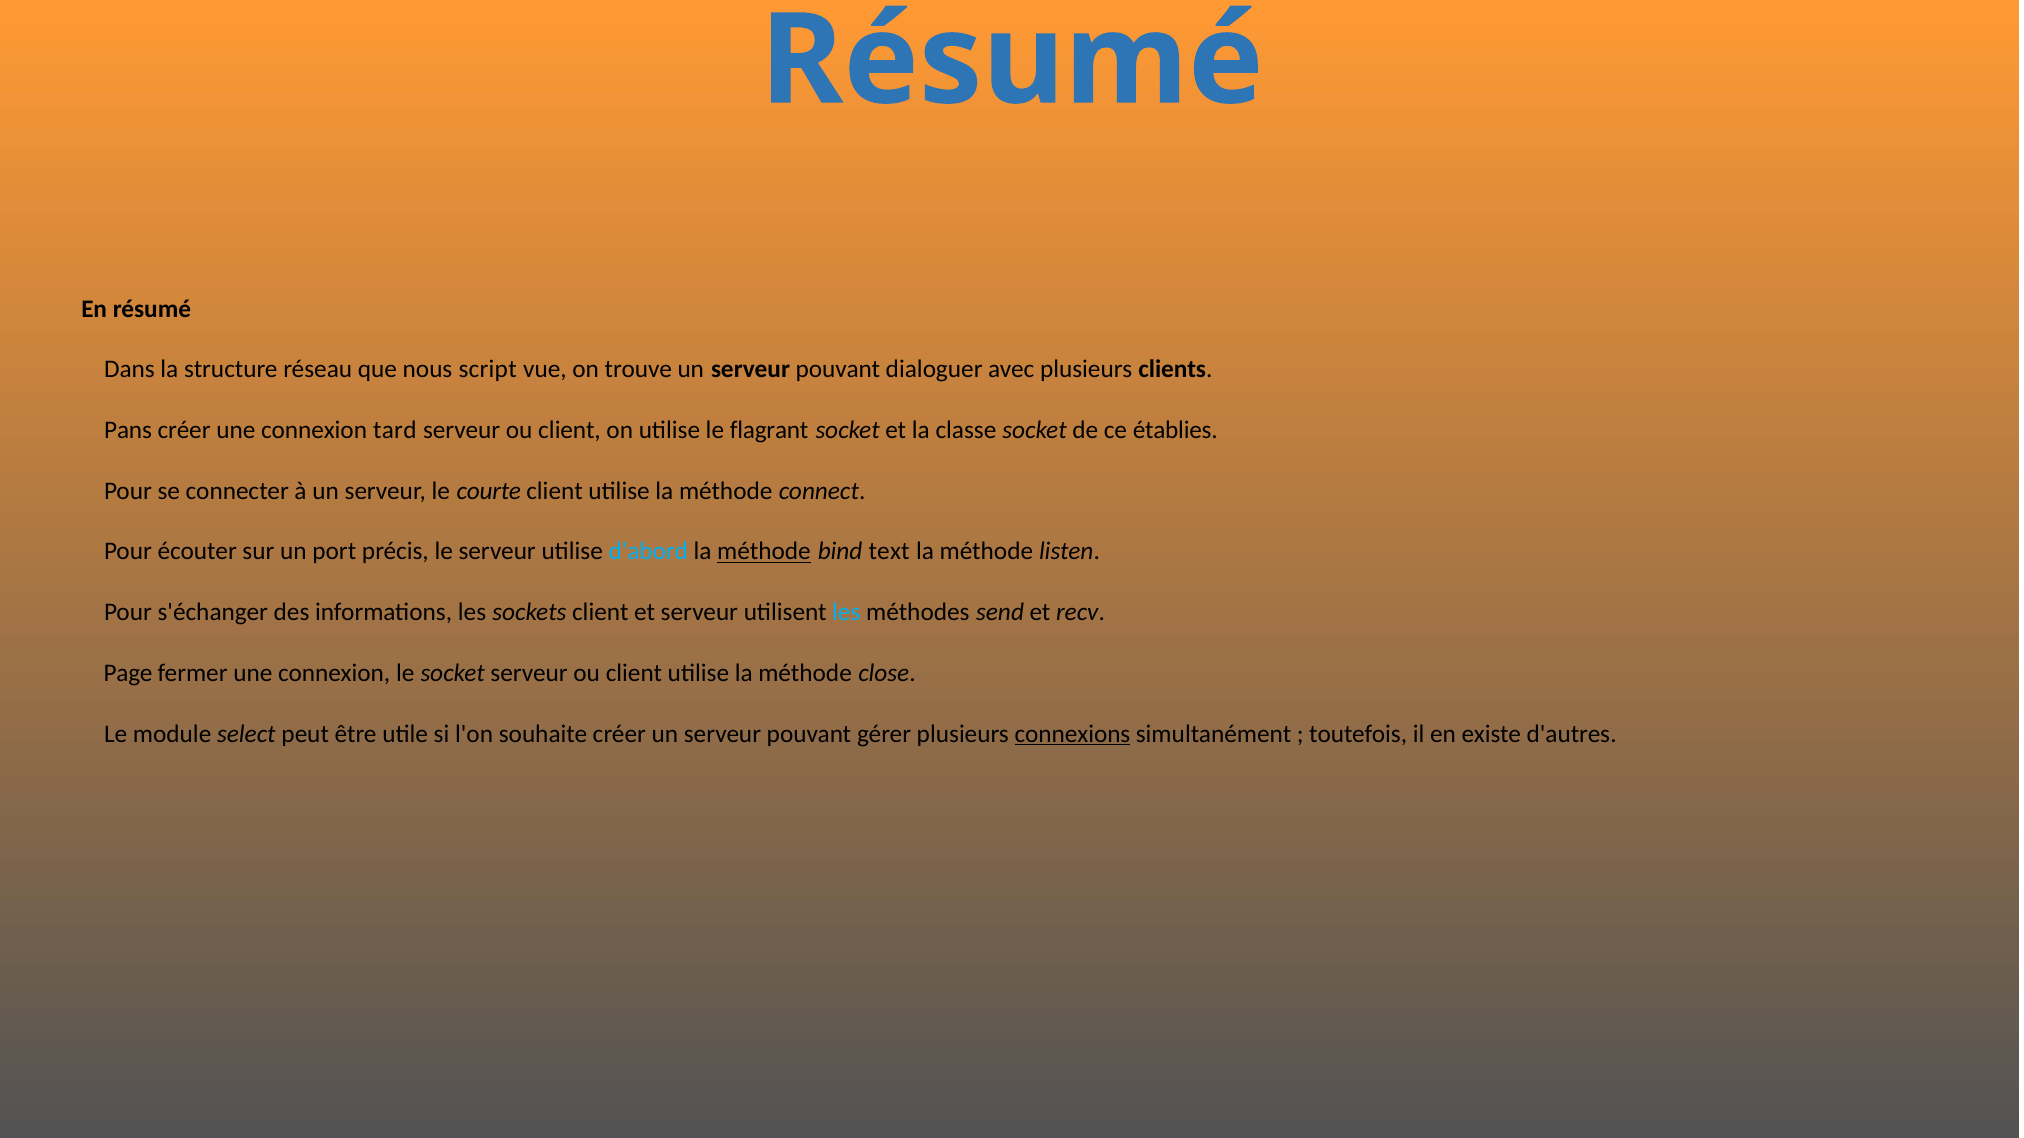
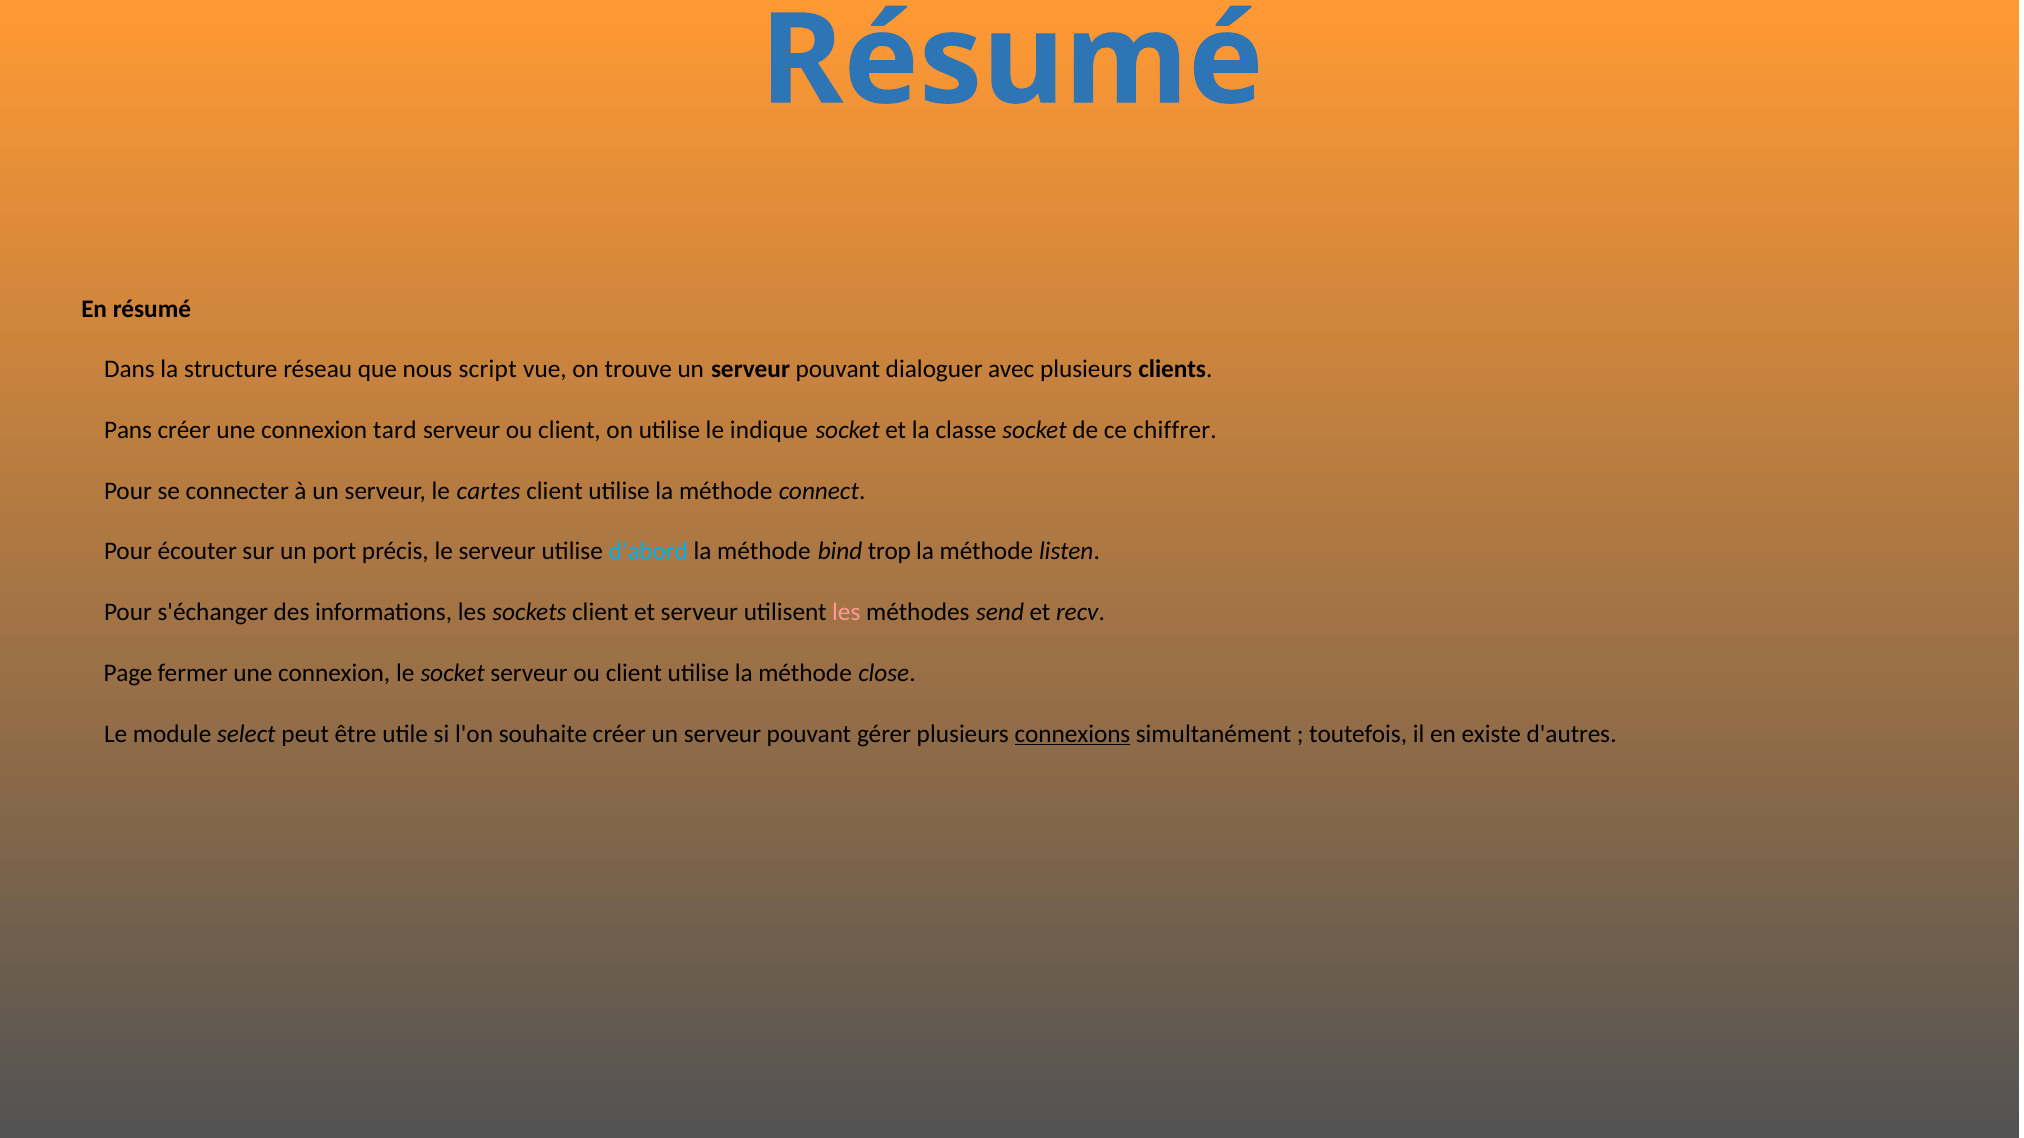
flagrant: flagrant -> indique (769, 430)
établies: établies -> chiffrer (1175, 430)
courte: courte -> cartes (489, 491)
méthode underline: present -> none (764, 552)
text: text -> trop (889, 552)
les colour: light blue -> pink (846, 613)
